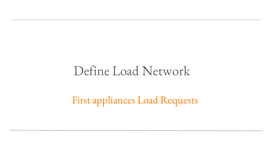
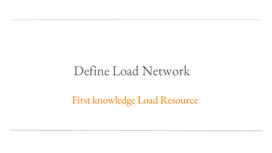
appliances: appliances -> knowledge (114, 100)
Requests: Requests -> Resource (179, 100)
